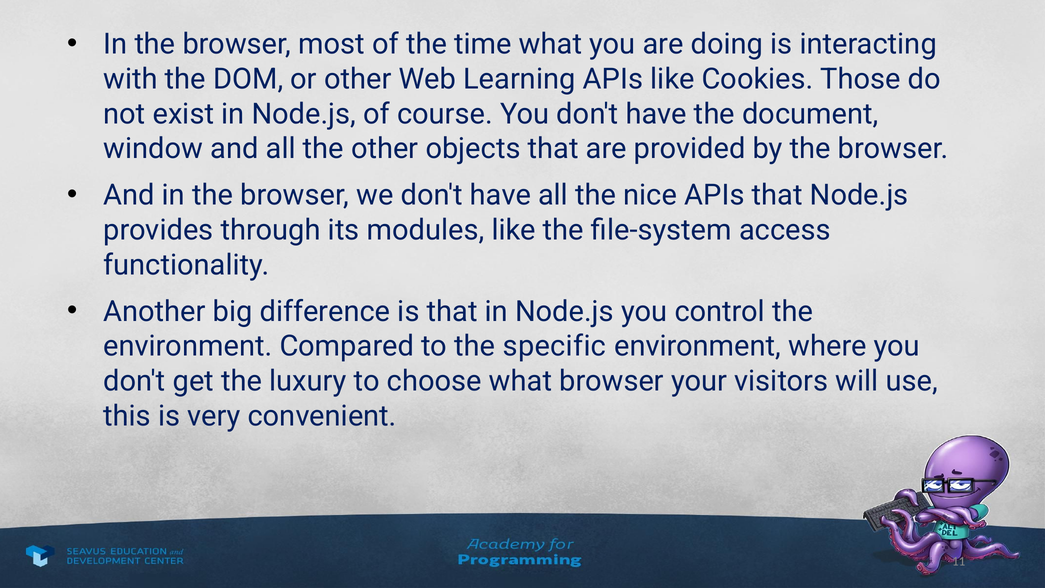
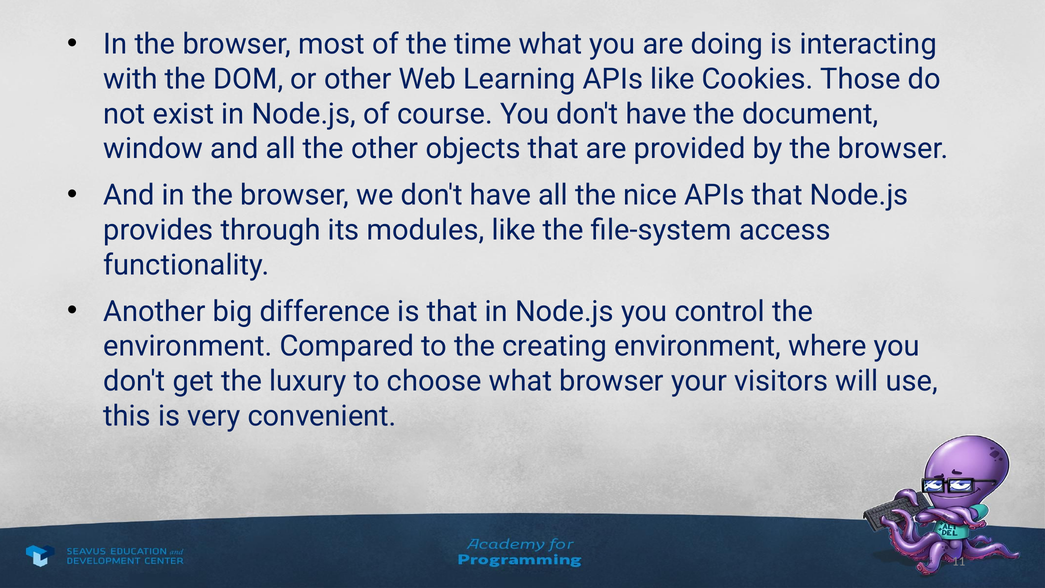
specific: specific -> creating (555, 346)
